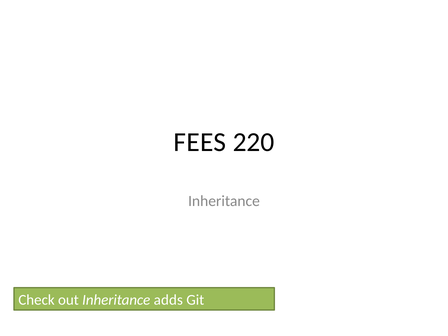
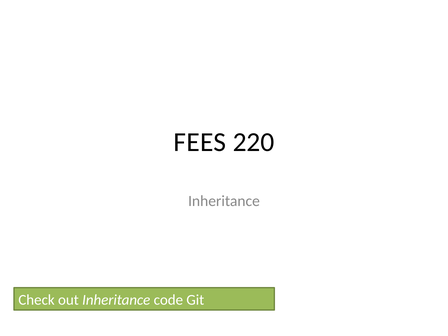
adds: adds -> code (168, 300)
